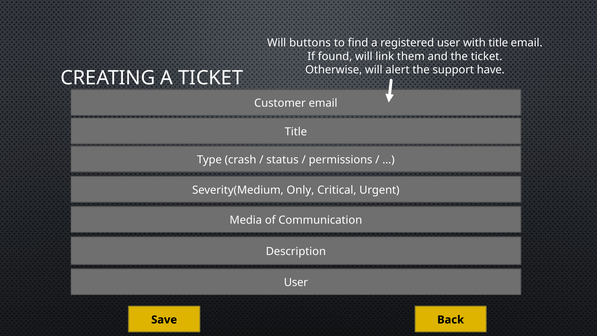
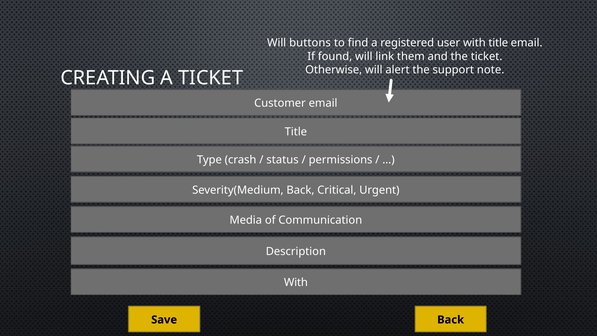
have: have -> note (491, 70)
Severity(Medium Only: Only -> Back (300, 190)
User: User -> With (296, 282)
